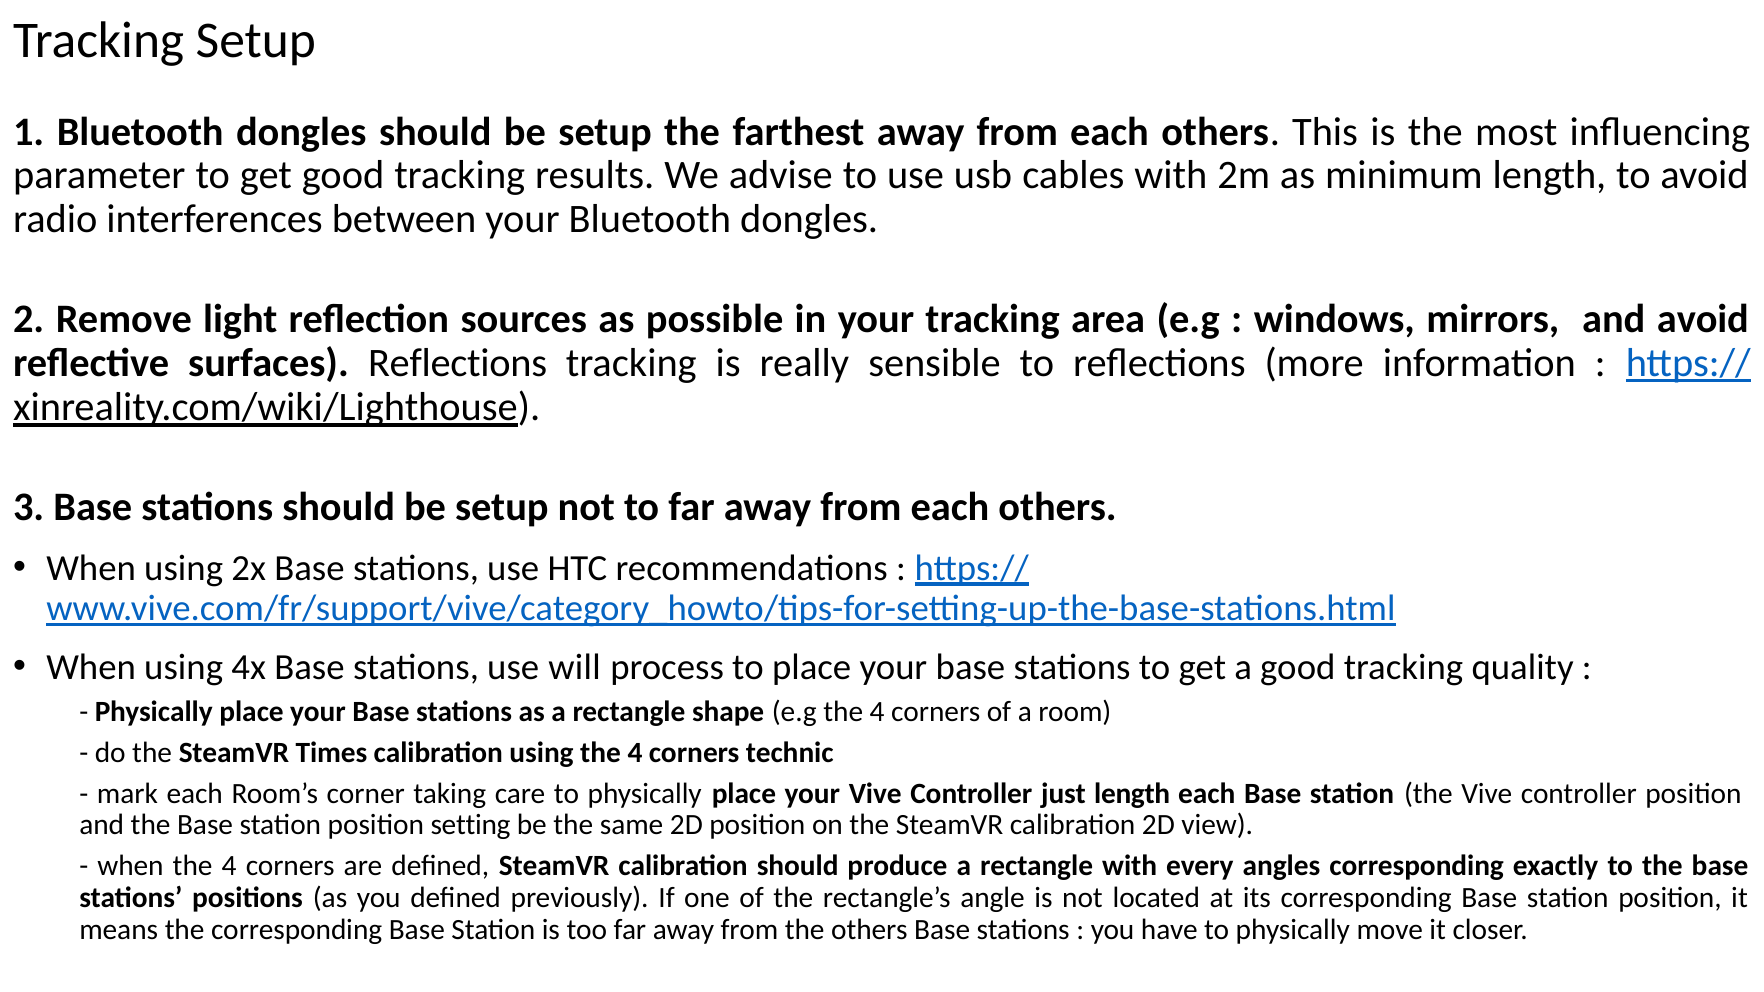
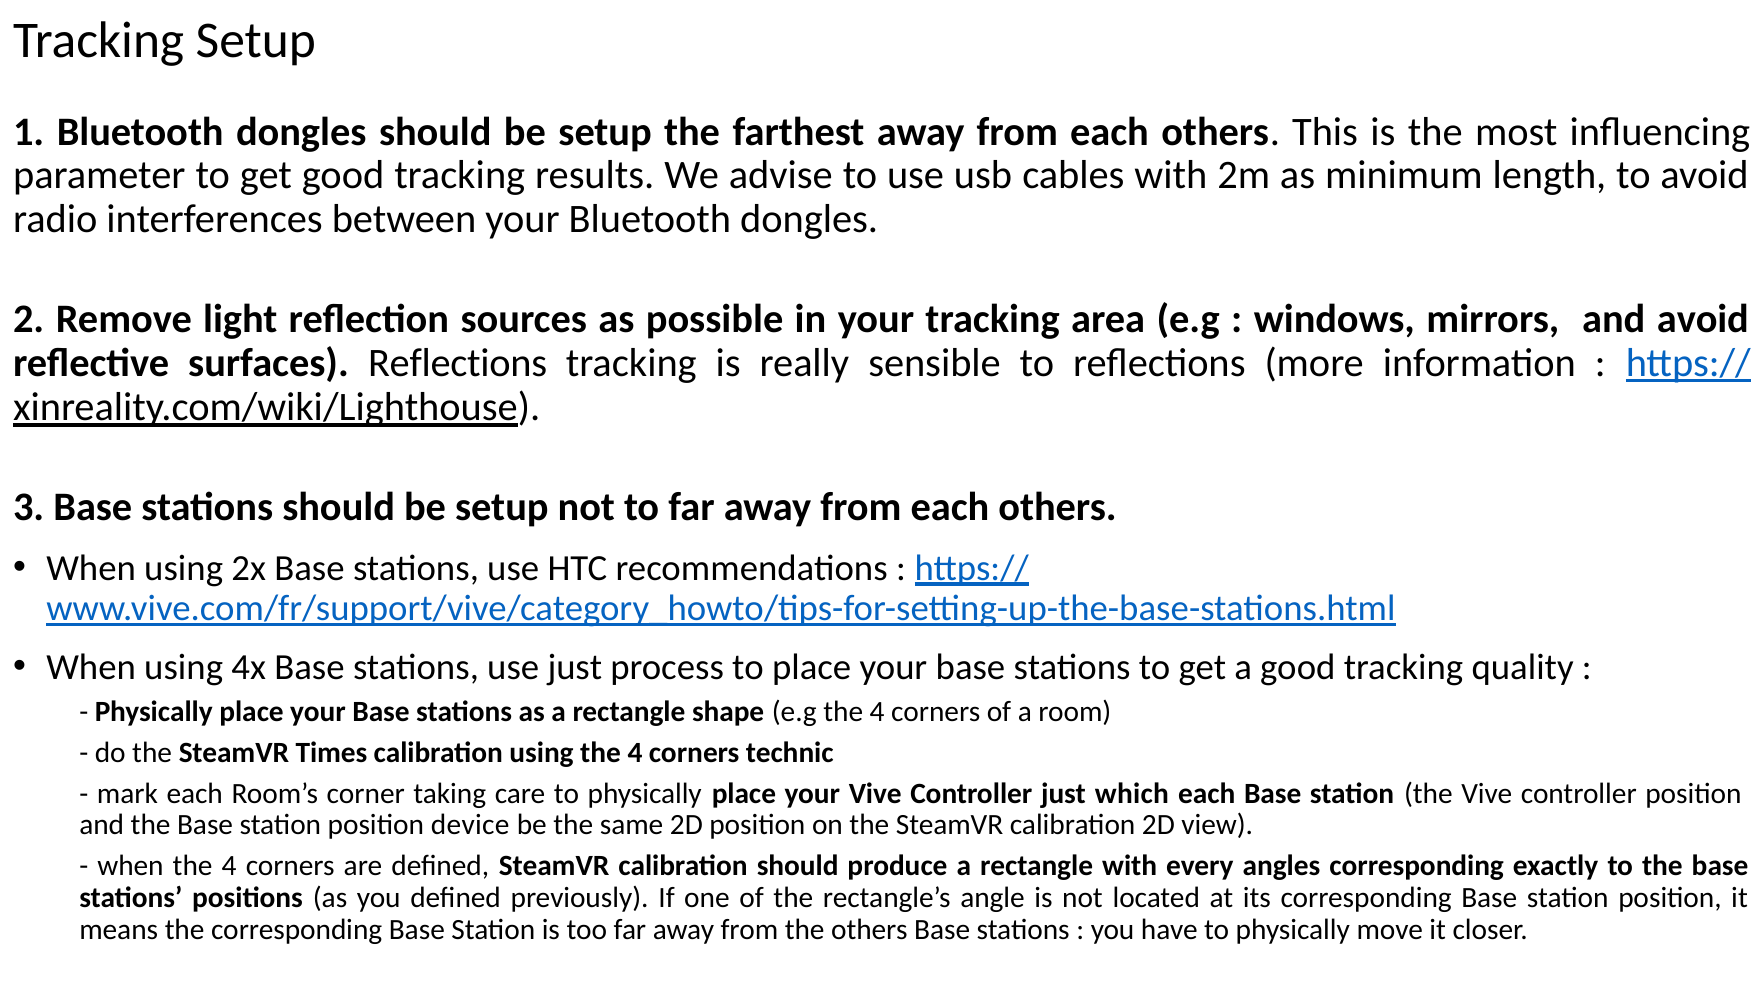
use will: will -> just (575, 667)
just length: length -> which (1132, 794)
setting: setting -> device (470, 825)
